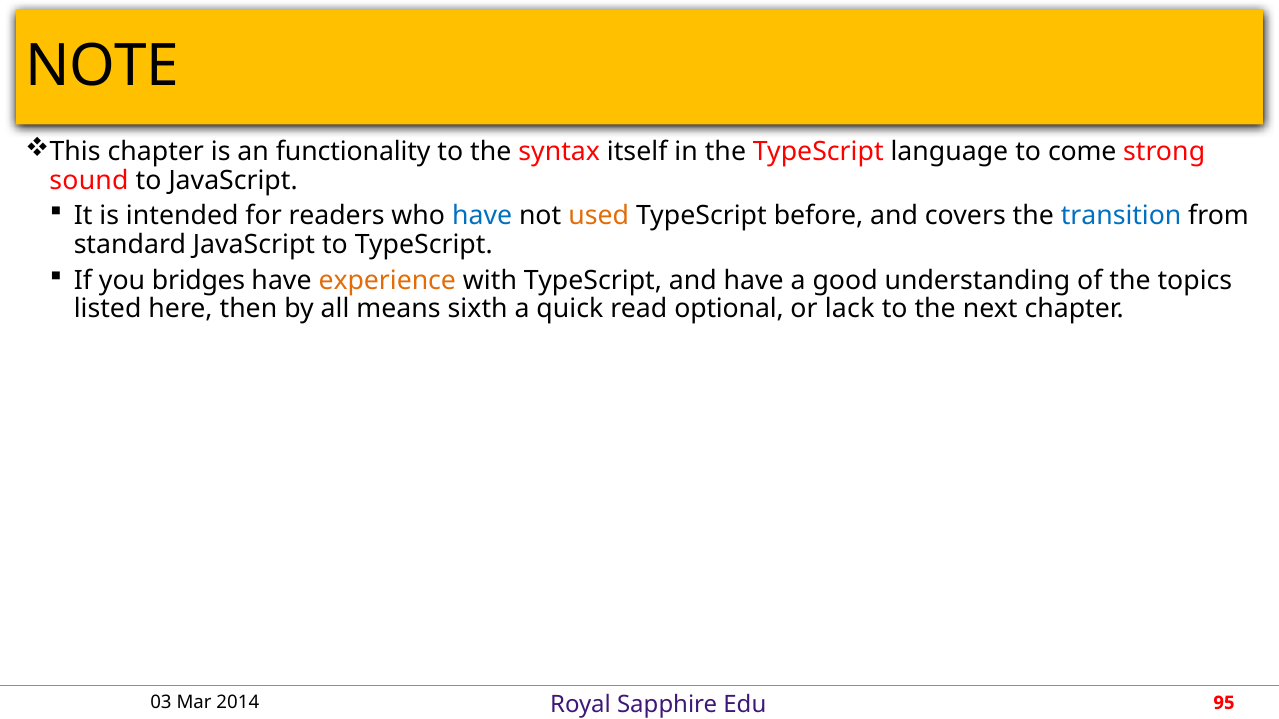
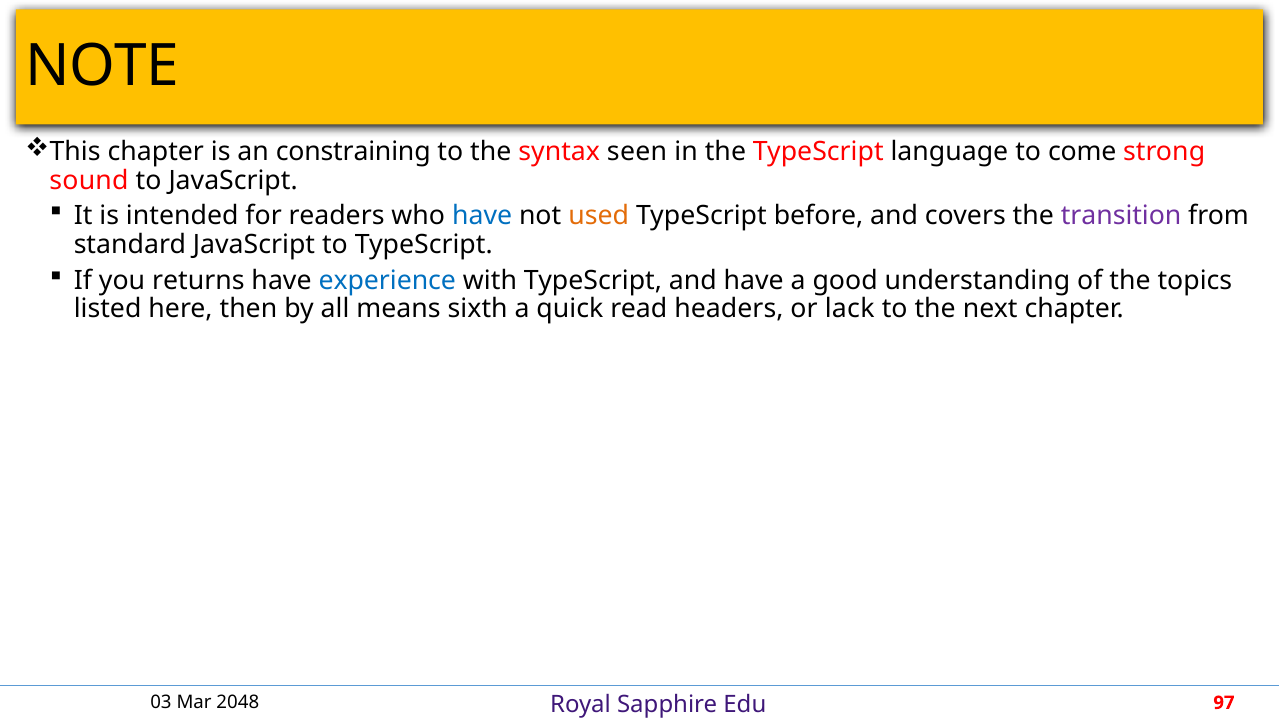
functionality: functionality -> constraining (353, 152)
itself: itself -> seen (637, 152)
transition colour: blue -> purple (1121, 216)
bridges: bridges -> returns (198, 280)
experience colour: orange -> blue (387, 280)
optional: optional -> headers (729, 309)
2014: 2014 -> 2048 (238, 703)
95: 95 -> 97 (1224, 703)
